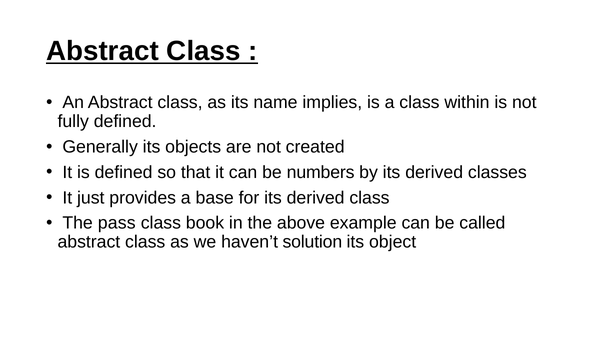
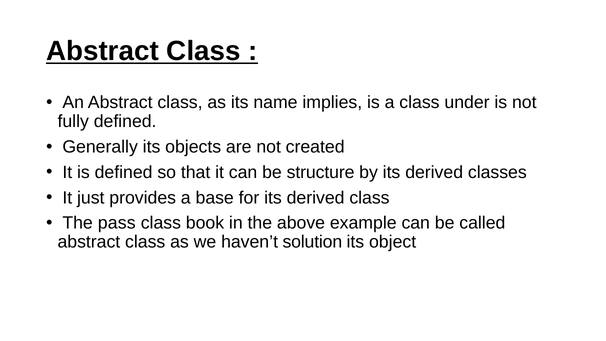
within: within -> under (467, 102)
numbers: numbers -> structure (321, 172)
